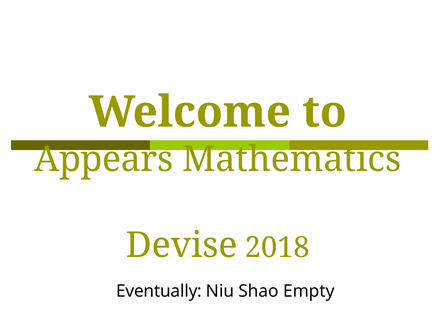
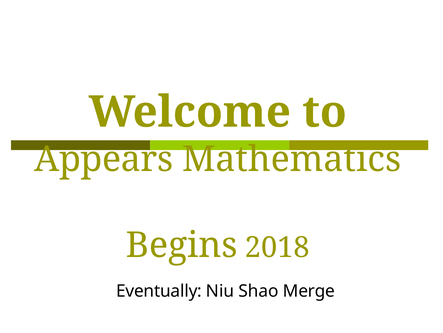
Devise: Devise -> Begins (182, 245)
Empty: Empty -> Merge (309, 291)
